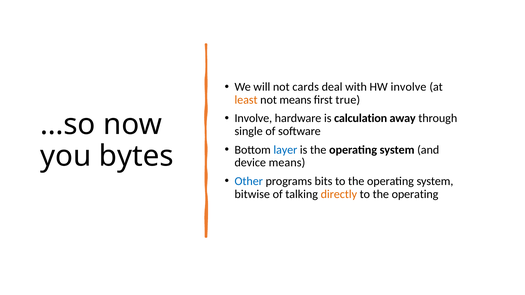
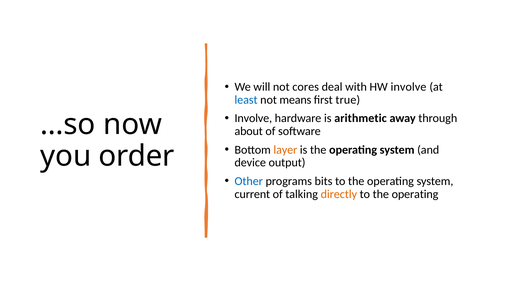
cards: cards -> cores (306, 87)
least colour: orange -> blue (246, 100)
calculation: calculation -> arithmetic (361, 118)
single: single -> about (249, 131)
layer colour: blue -> orange (285, 150)
bytes: bytes -> order (136, 156)
device means: means -> output (287, 163)
bitwise: bitwise -> current (252, 194)
